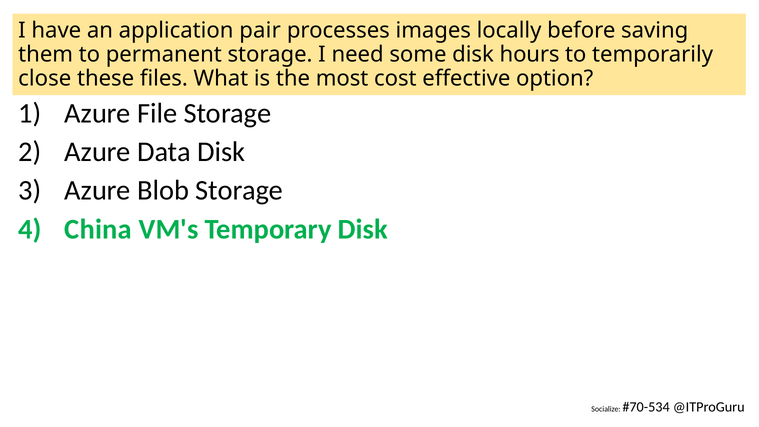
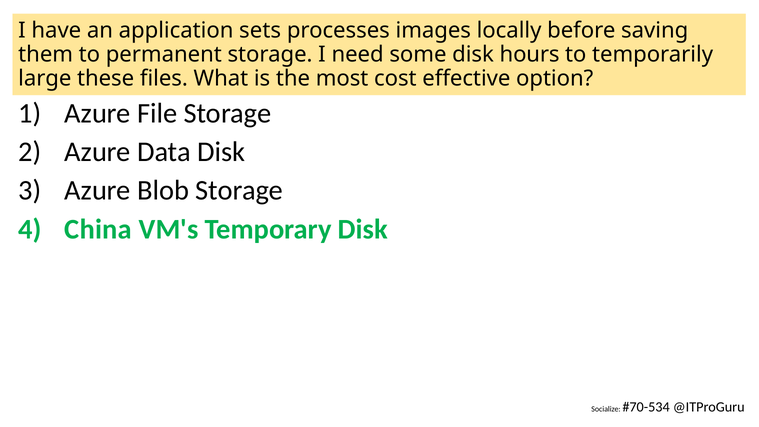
pair: pair -> sets (260, 30)
close: close -> large (45, 78)
